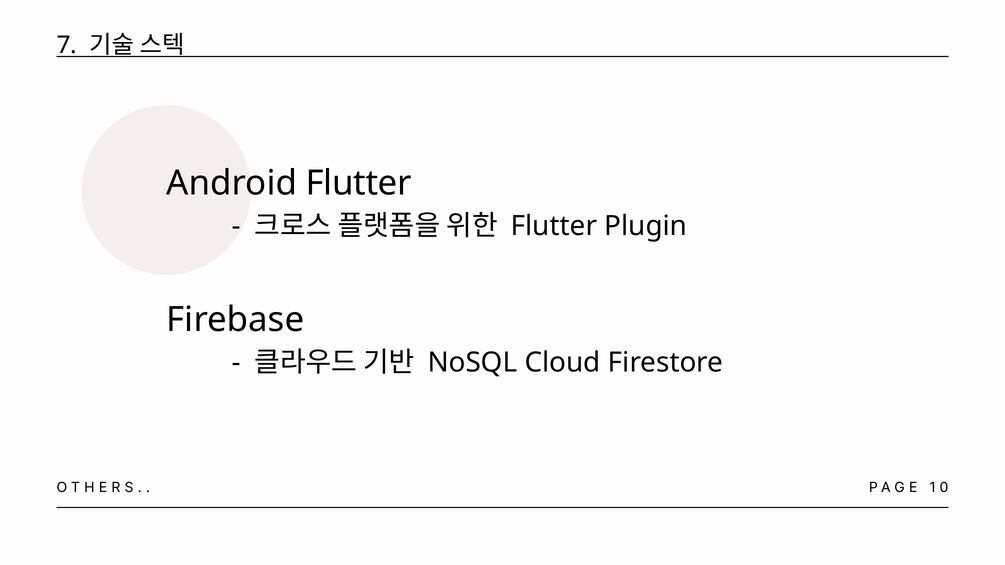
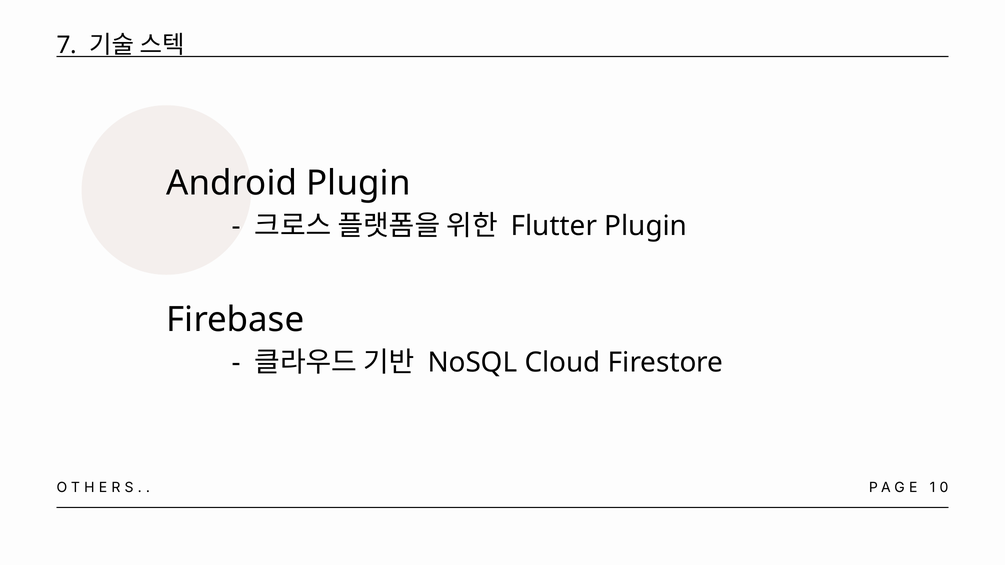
Android Flutter: Flutter -> Plugin (358, 183)
